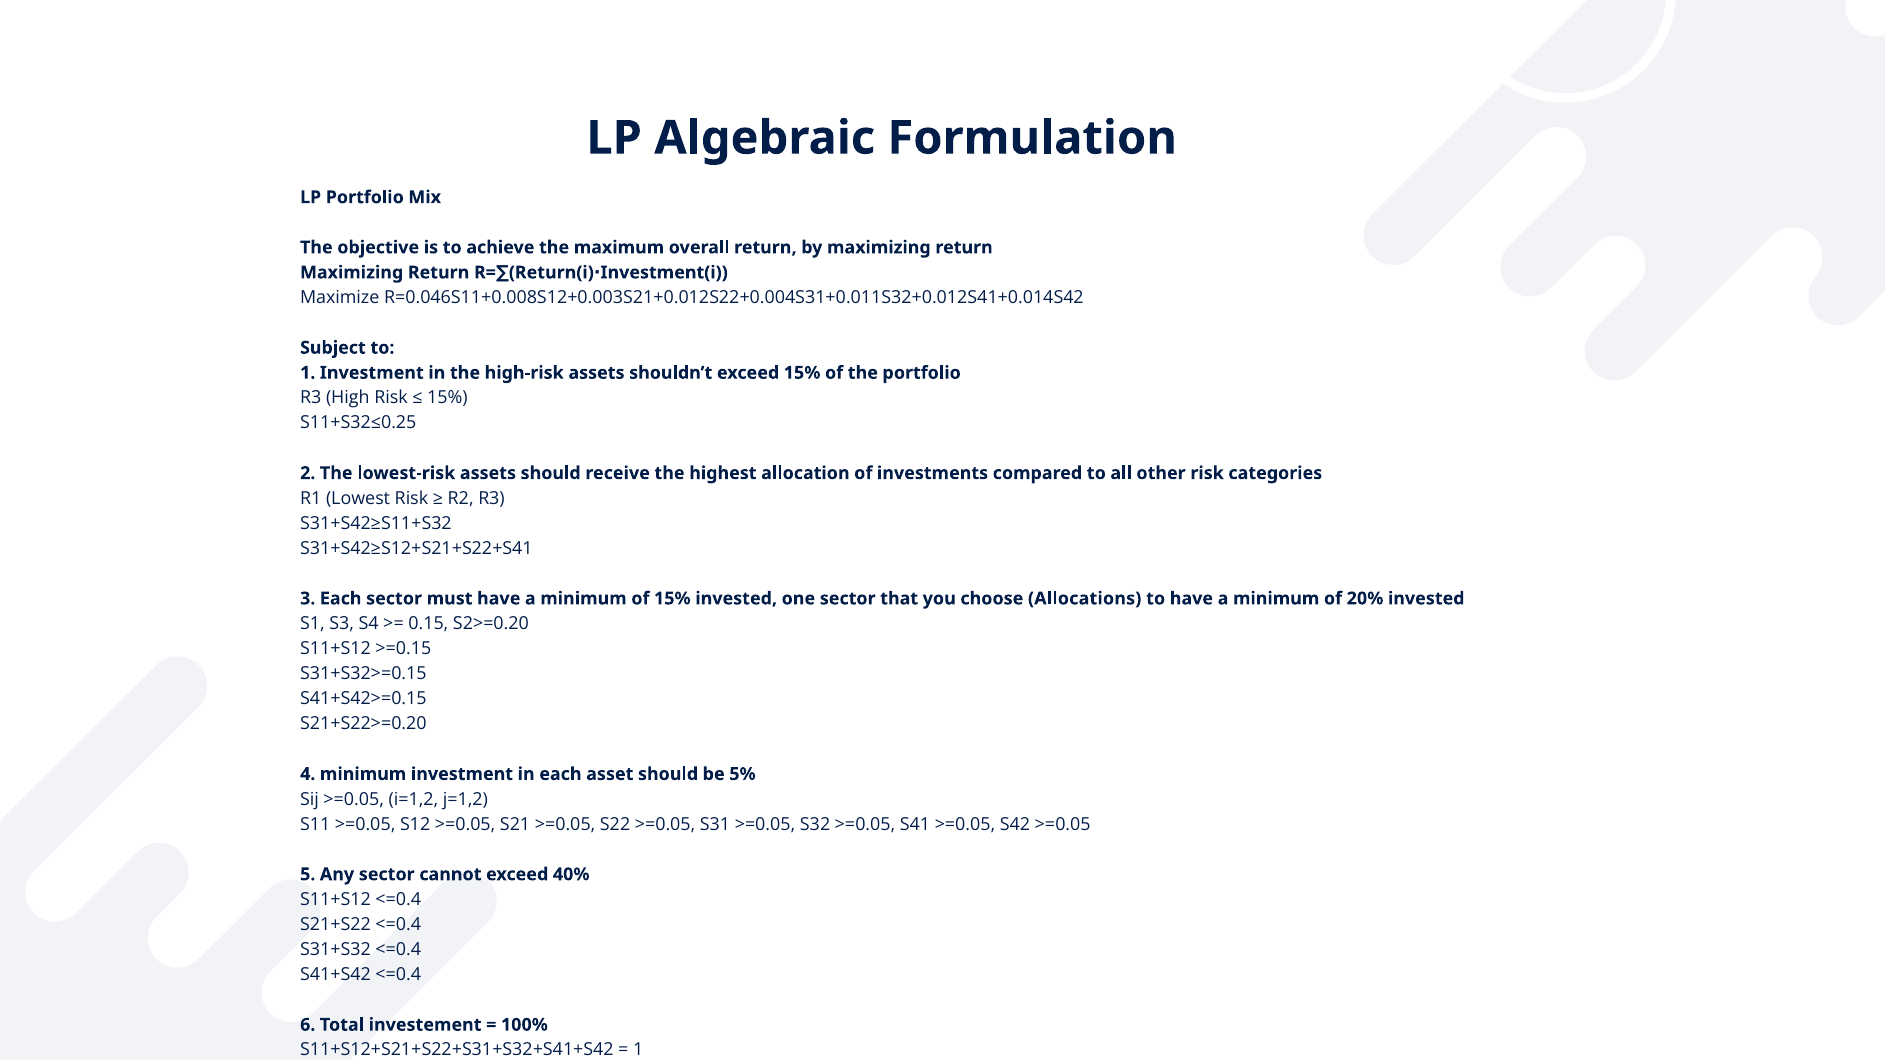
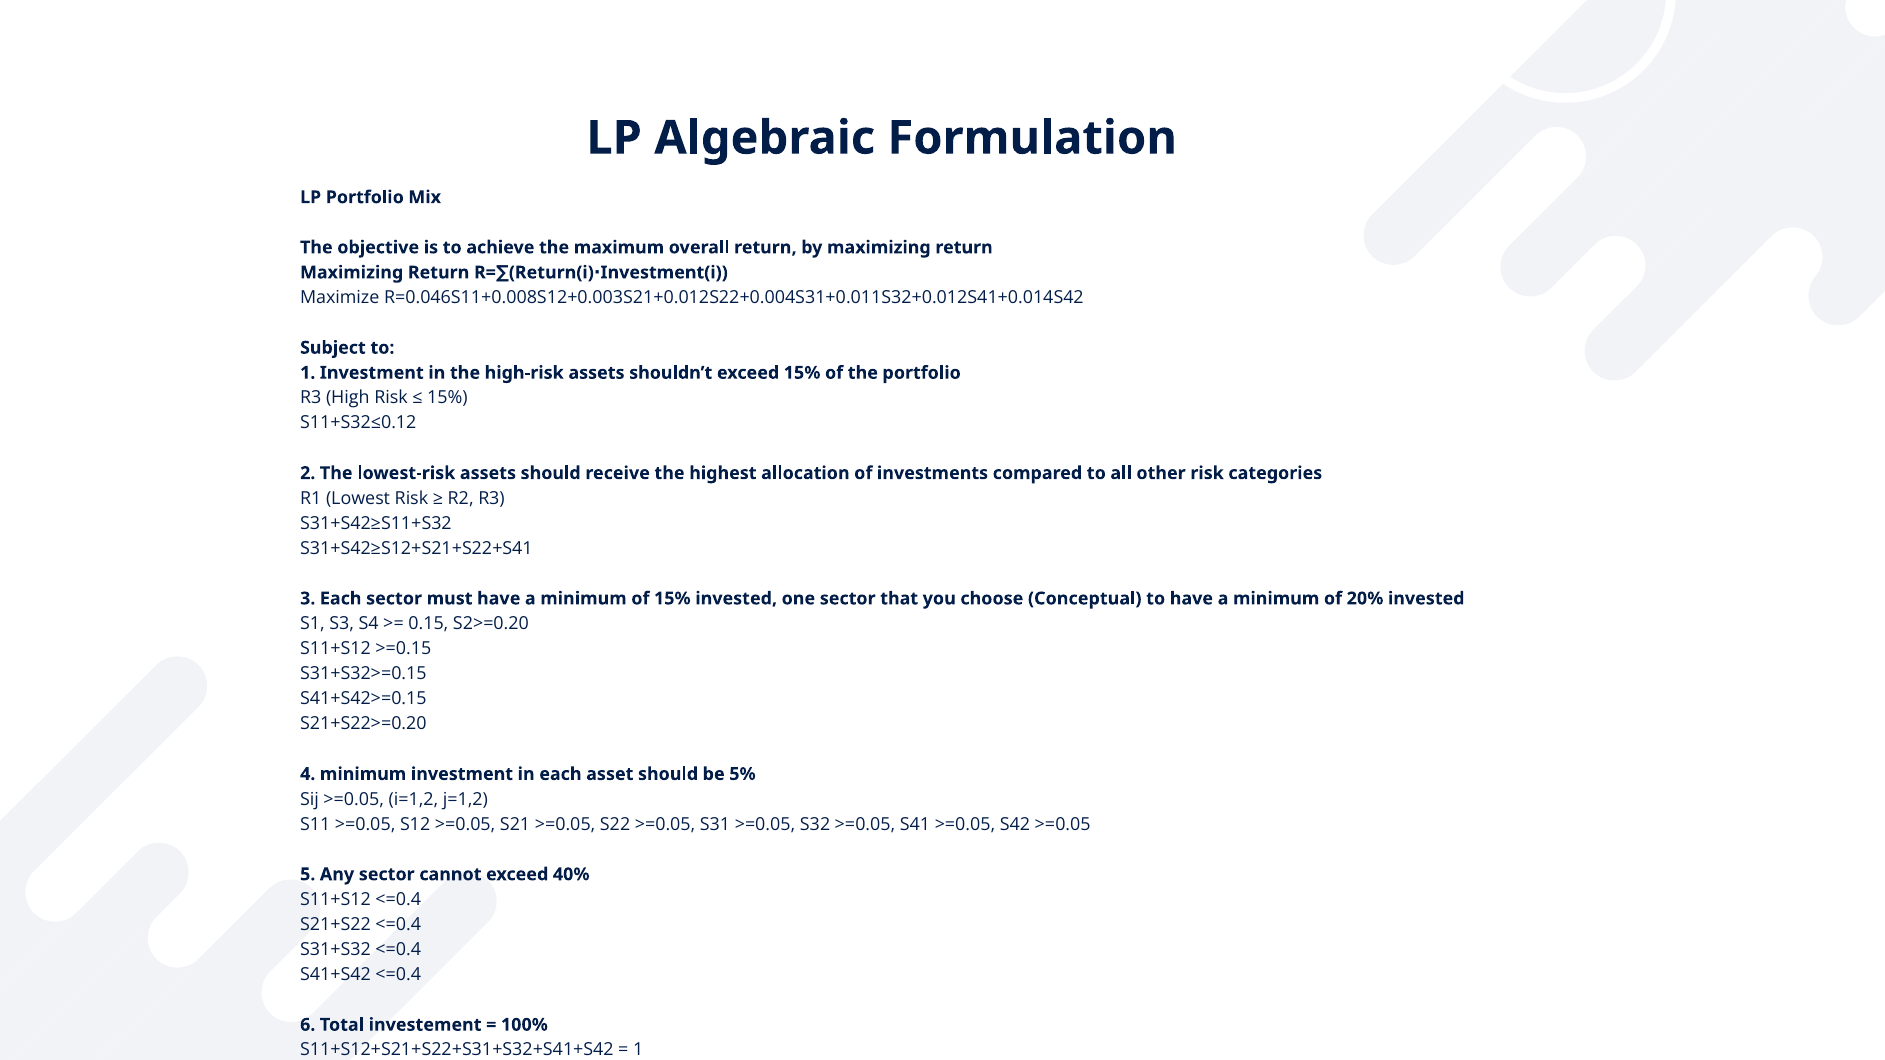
S11+S32≤0.25: S11+S32≤0.25 -> S11+S32≤0.12 (358, 423)
Allocations: Allocations -> Conceptual (1085, 599)
